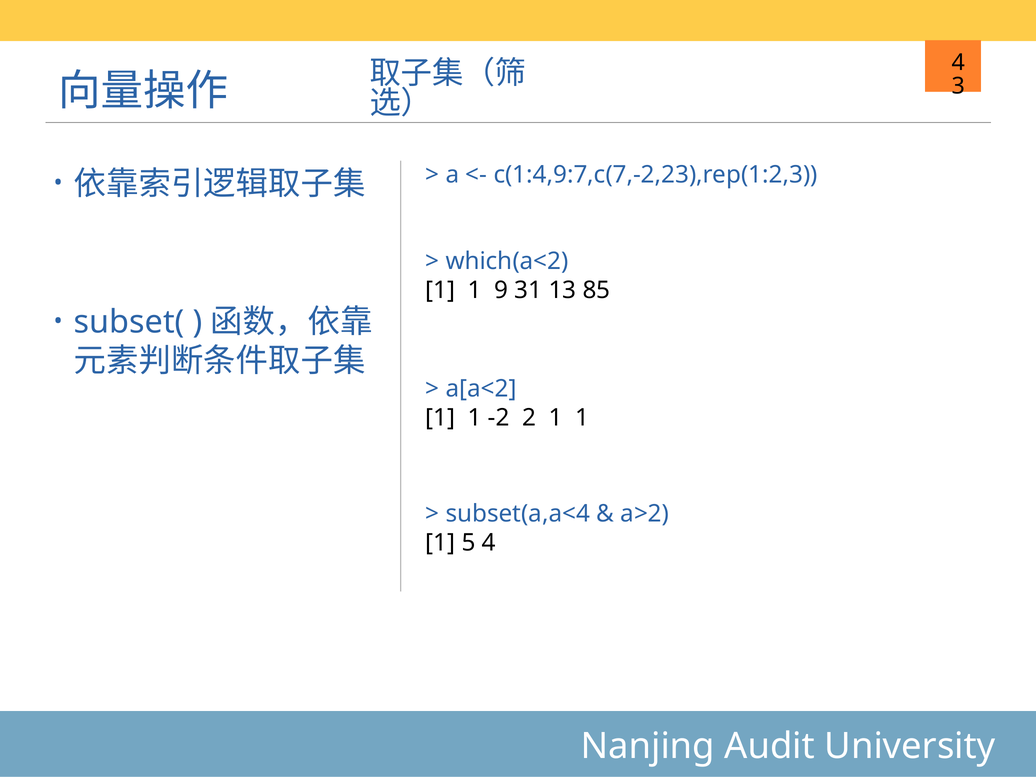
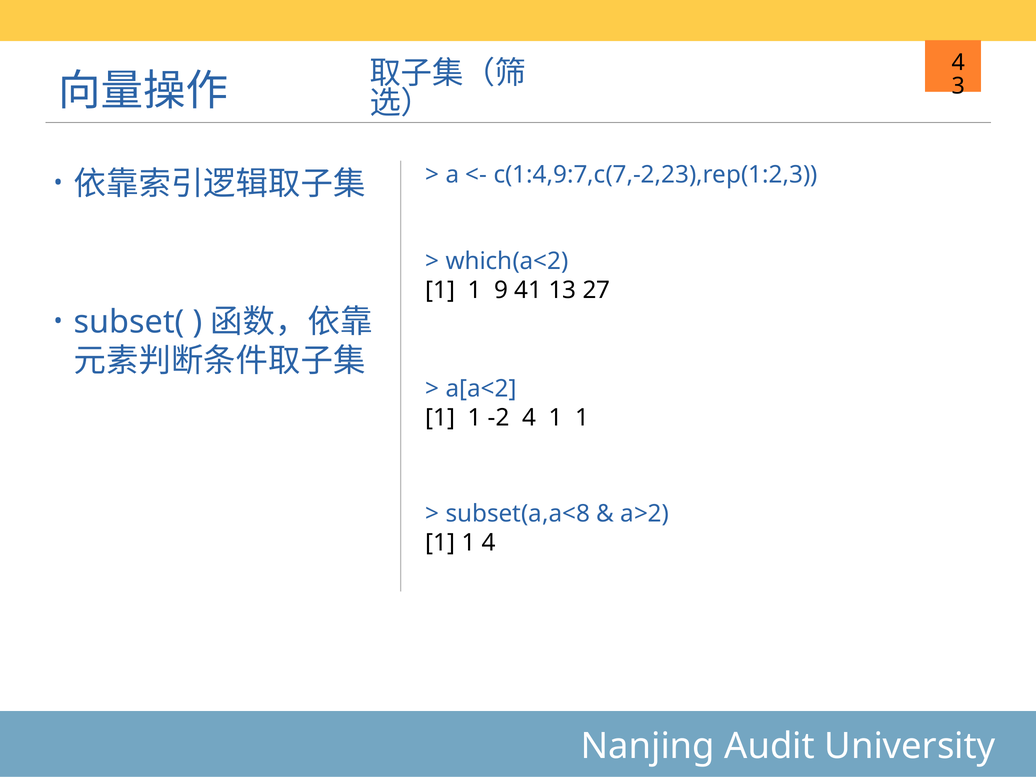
31: 31 -> 41 (528, 290)
85: 85 -> 27 (597, 290)
-2 2: 2 -> 4 (529, 418)
subset(a,a<4: subset(a,a<4 -> subset(a,a<8 (518, 514)
5: 5 -> 1 (468, 543)
